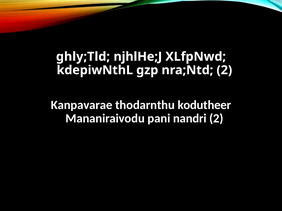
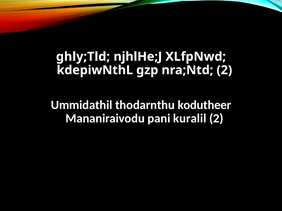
Kanpavarae: Kanpavarae -> Ummidathil (82, 105)
nandri: nandri -> kuralil (190, 119)
